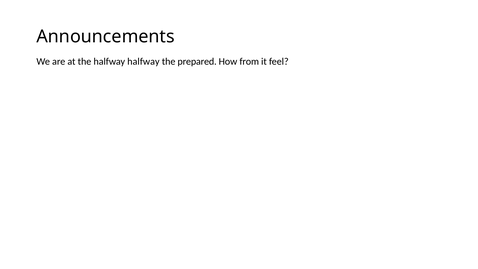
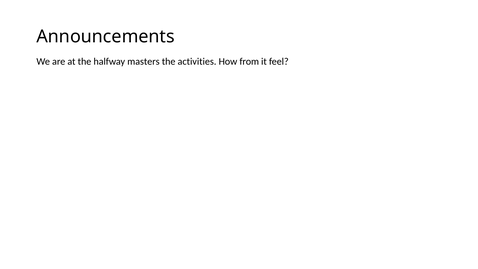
halfway halfway: halfway -> masters (143, 61)
prepared: prepared -> activities (197, 61)
